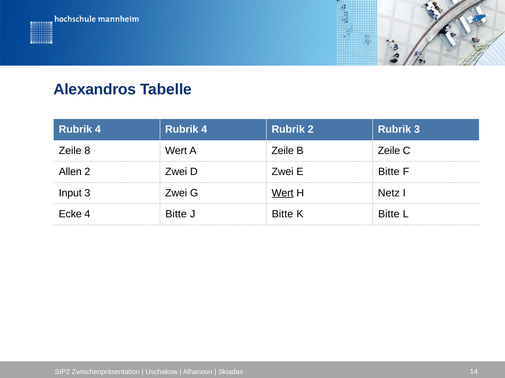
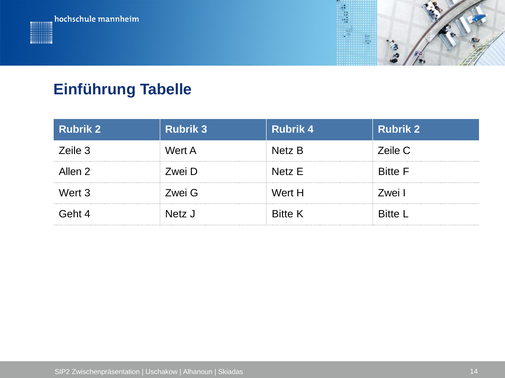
Alexandros: Alexandros -> Einführung (95, 90)
4: 4 -> 2 (98, 130)
4: 4 -> 3 (204, 130)
Rubrik 2: 2 -> 4 (311, 130)
3: 3 -> 2 (417, 130)
Zeile 8: 8 -> 3 (87, 151)
A Zeile: Zeile -> Netz (283, 151)
D Zwei: Zwei -> Netz (283, 172)
Input: Input -> Wert (70, 193)
Wert underline: present -> none (283, 193)
H Netz: Netz -> Zwei (389, 193)
Ecke: Ecke -> Geht (70, 215)
4 Bitte: Bitte -> Netz (176, 215)
